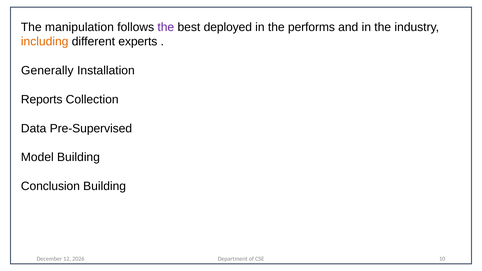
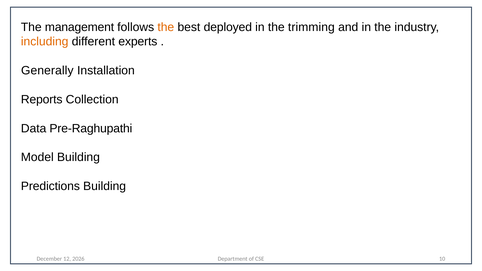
manipulation: manipulation -> management (80, 27)
the colour: purple -> orange (166, 27)
performs: performs -> trimming (311, 27)
Pre-Supervised: Pre-Supervised -> Pre-Raghupathi (91, 128)
Conclusion: Conclusion -> Predictions (50, 186)
